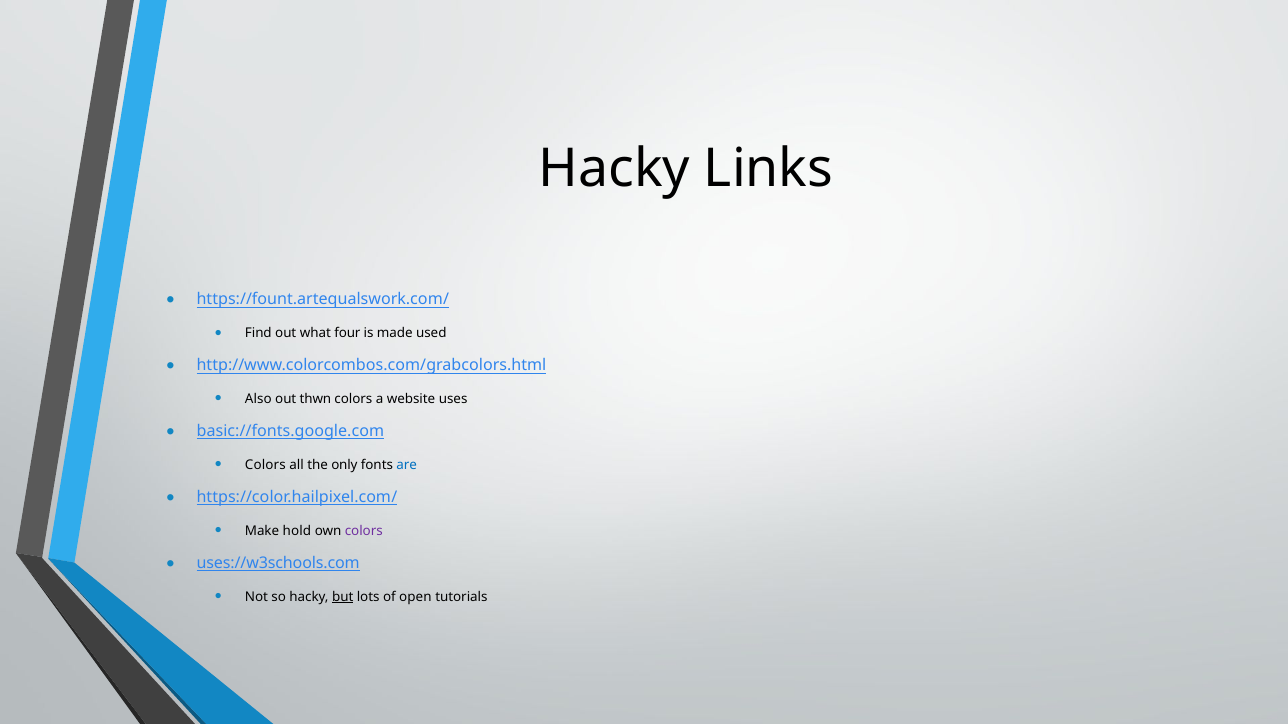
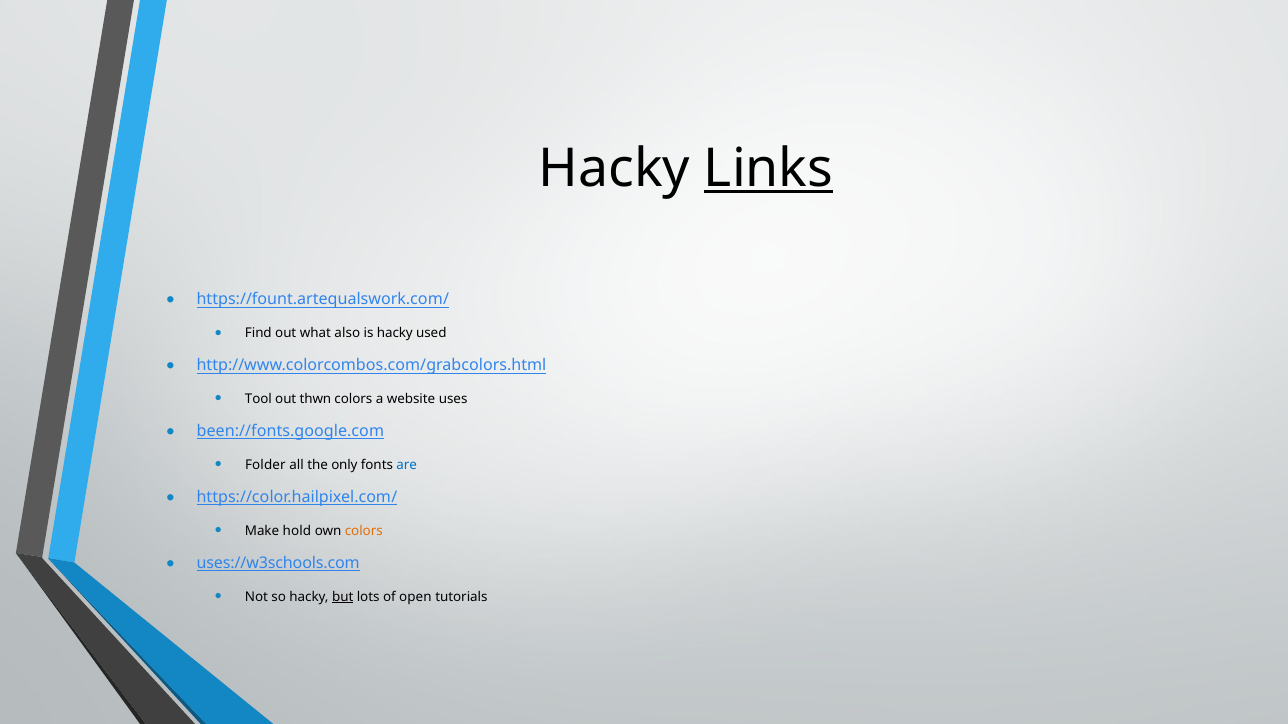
Links underline: none -> present (769, 169)
four: four -> also (347, 333)
is made: made -> hacky (395, 333)
Also: Also -> Tool (258, 399)
basic://fonts.google.com: basic://fonts.google.com -> been://fonts.google.com (290, 432)
Colors: Colors -> Folder (265, 465)
colors colour: purple -> orange (364, 531)
